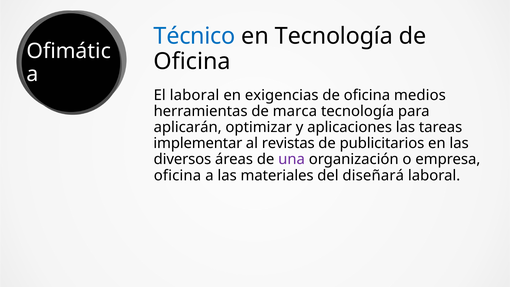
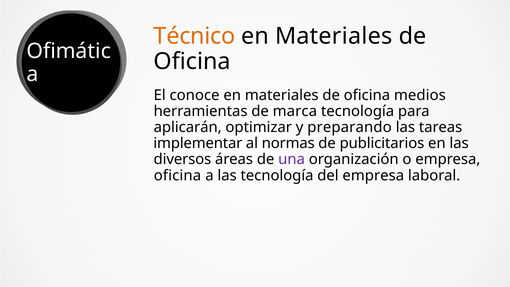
Técnico colour: blue -> orange (195, 36)
Tecnología: Tecnología -> Materiales (334, 36)
El laboral: laboral -> conoce (195, 95)
exigencias: exigencias -> materiales (282, 95)
aplicaciones: aplicaciones -> preparando (349, 127)
revistas: revistas -> normas (288, 143)
las materiales: materiales -> tecnología (277, 175)
del diseñará: diseñará -> empresa (373, 175)
